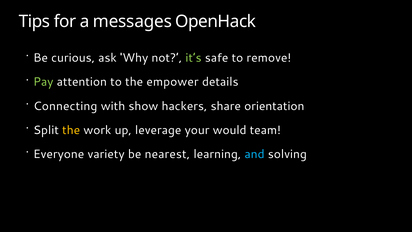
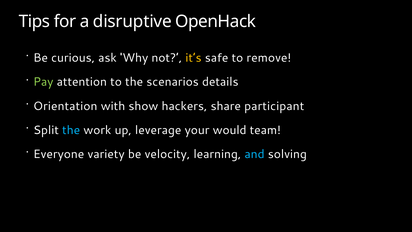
messages: messages -> disruptive (132, 22)
it’s colour: light green -> yellow (194, 58)
empower: empower -> scenarios (173, 82)
Connecting: Connecting -> Orientation (65, 106)
orientation: orientation -> participant (274, 106)
the colour: yellow -> light blue (71, 130)
nearest: nearest -> velocity (167, 154)
